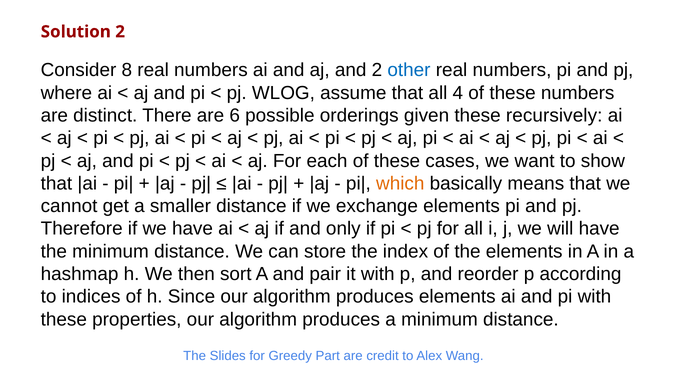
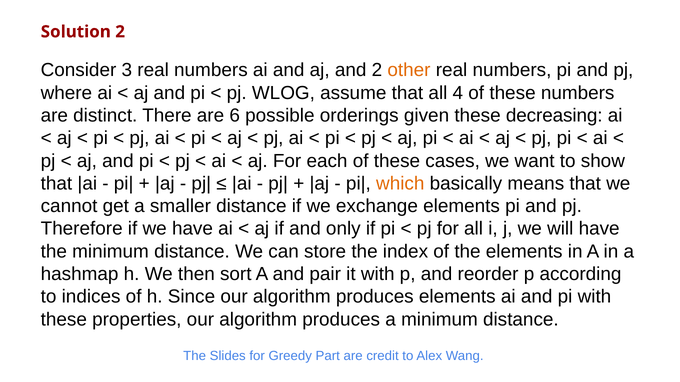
8: 8 -> 3 (127, 70)
other colour: blue -> orange (409, 70)
recursively: recursively -> decreasing (554, 116)
